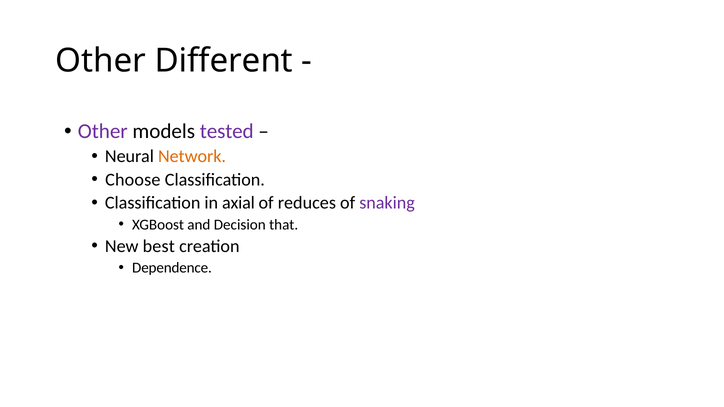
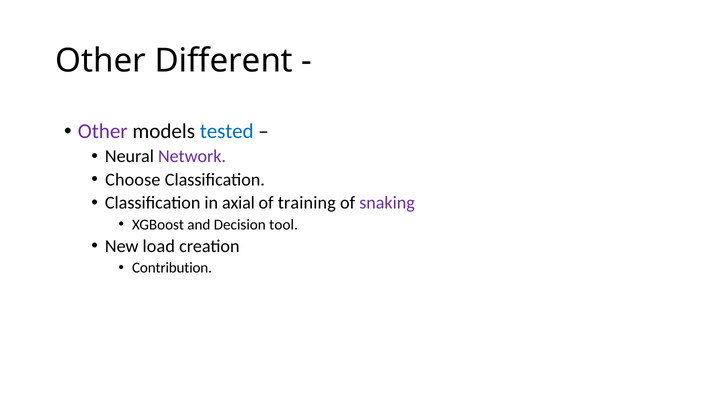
tested colour: purple -> blue (227, 131)
Network colour: orange -> purple (192, 156)
reduces: reduces -> training (307, 203)
that: that -> tool (284, 225)
best: best -> load (159, 246)
Dependence: Dependence -> Contribution (172, 268)
